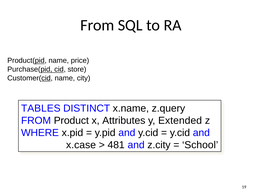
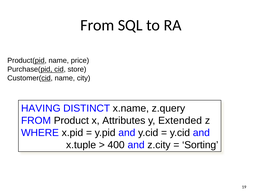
TABLES: TABLES -> HAVING (41, 109)
x.case: x.case -> x.tuple (81, 145)
481: 481 -> 400 (116, 145)
School: School -> Sorting (200, 145)
